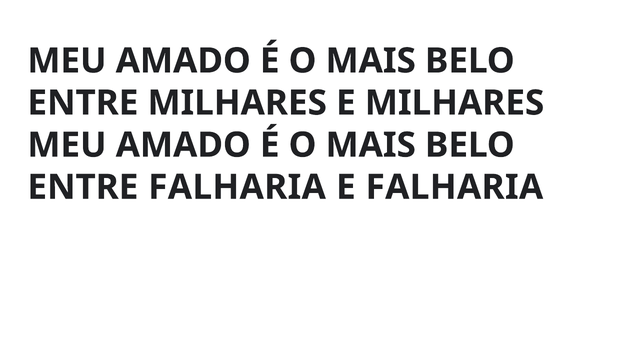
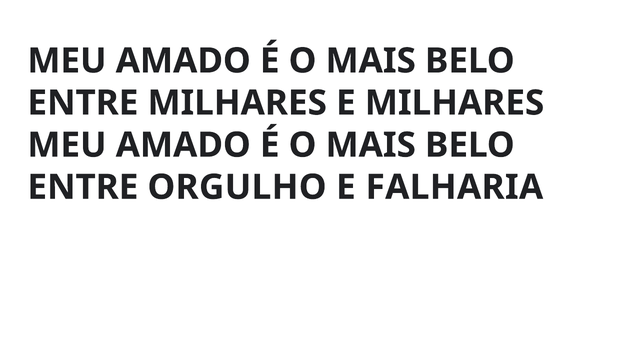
ENTRE FALHARIA: FALHARIA -> ORGULHO (237, 187)
